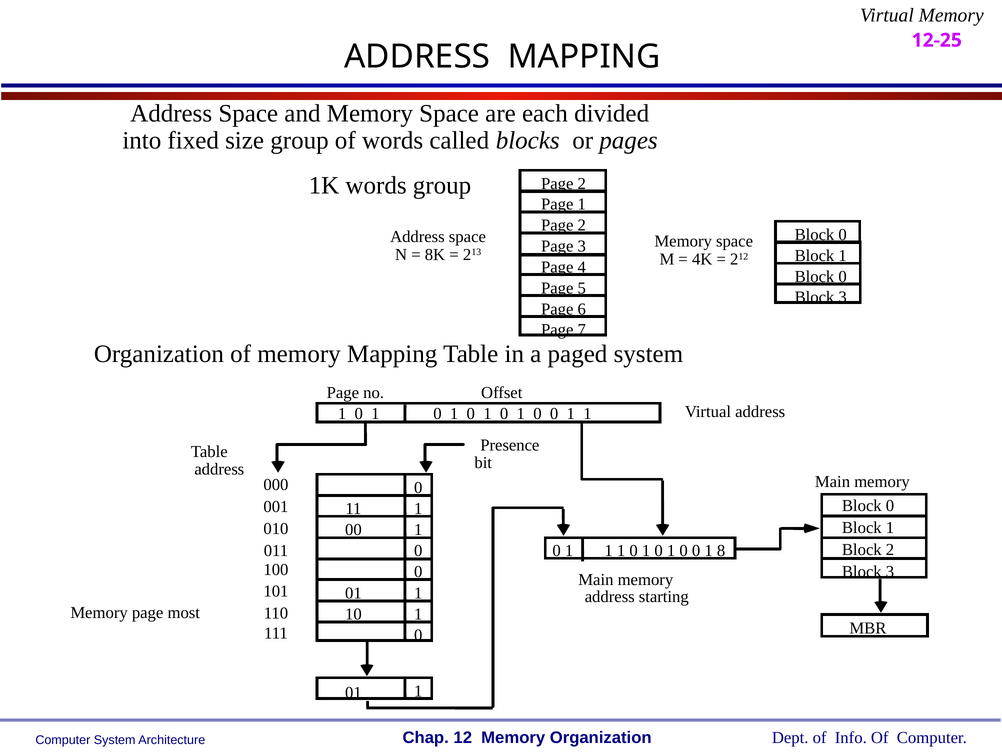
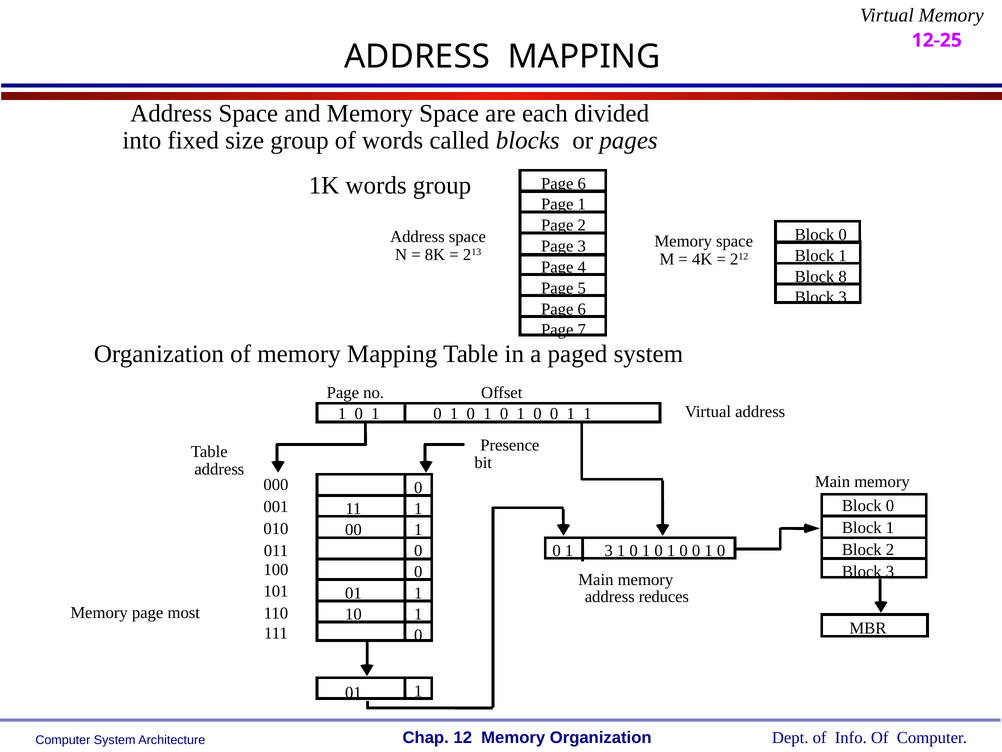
group Page 2: 2 -> 6 (582, 183)
0: 0 -> 8 (843, 276)
1: 1 -> 3 (609, 550)
0 0 1 8: 8 -> 0 (721, 550)
starting: starting -> reduces (664, 597)
